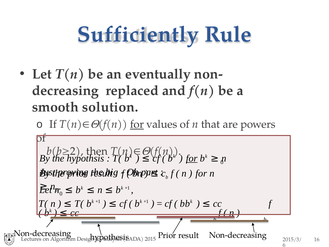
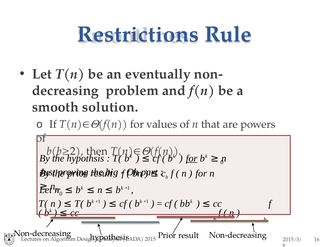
Sufficiently: Sufficiently -> Restrictions (138, 34)
replaced: replaced -> problem (132, 91)
for underline: present -> none (137, 124)
